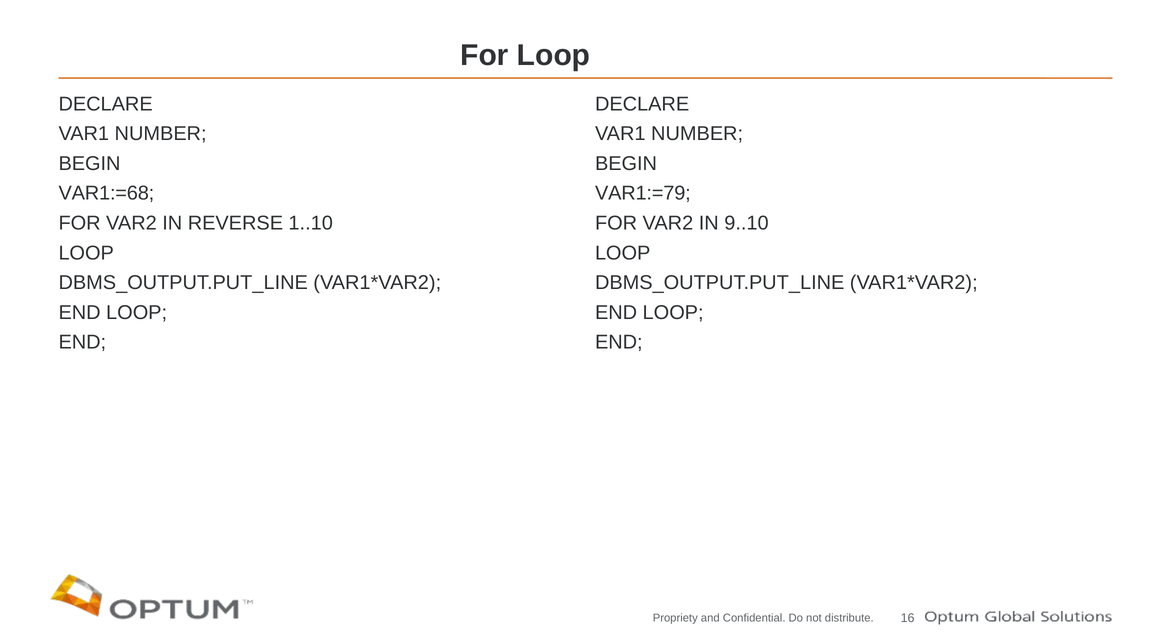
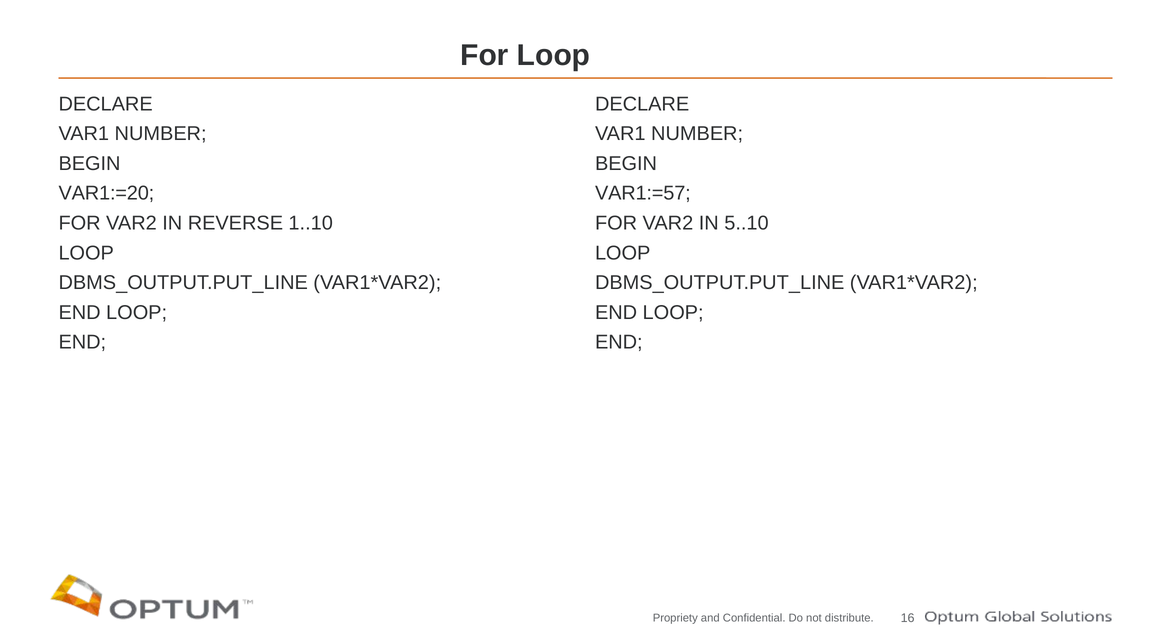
VAR1:=68: VAR1:=68 -> VAR1:=20 (106, 194)
VAR1:=79: VAR1:=79 -> VAR1:=57 (643, 194)
9..10: 9..10 -> 5..10 (746, 223)
